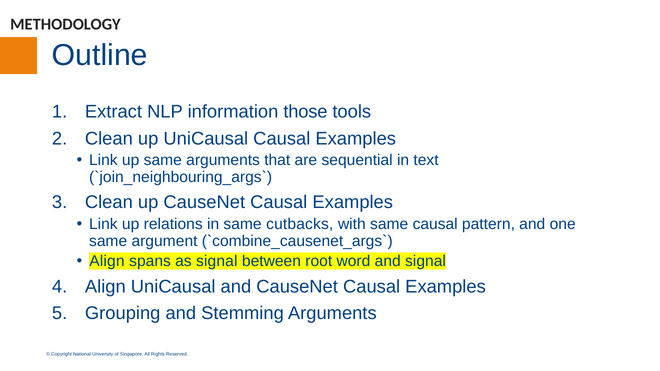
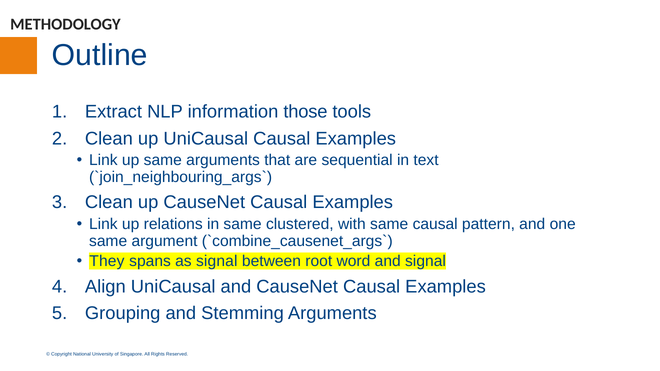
cutbacks: cutbacks -> clustered (300, 224)
Align: Align -> They (107, 261)
